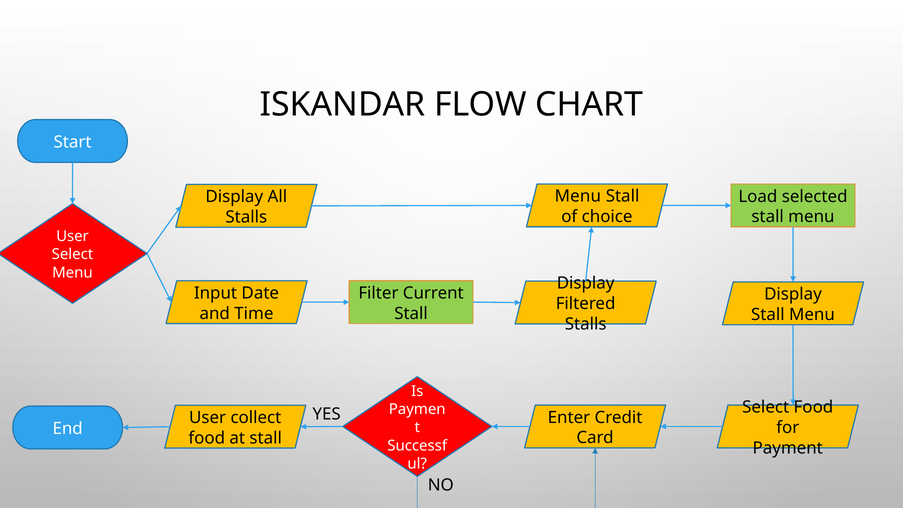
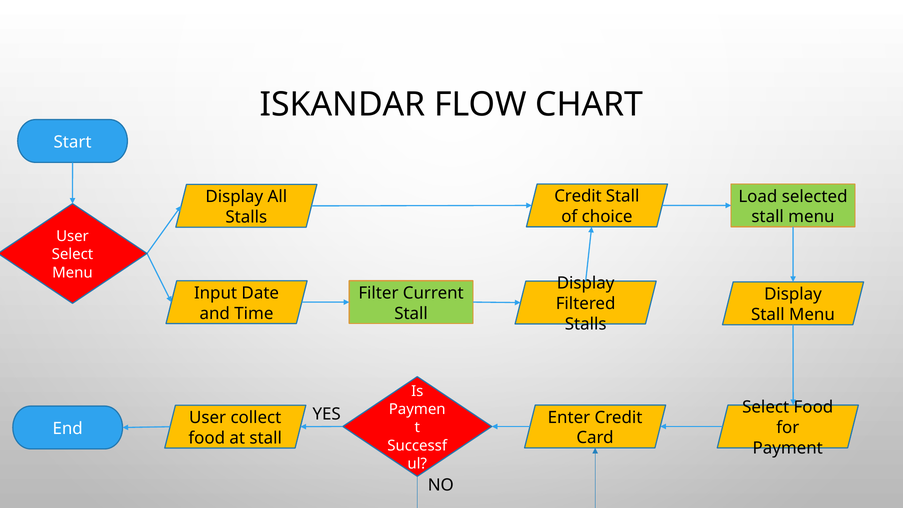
Menu: Menu -> Credit (578, 196)
